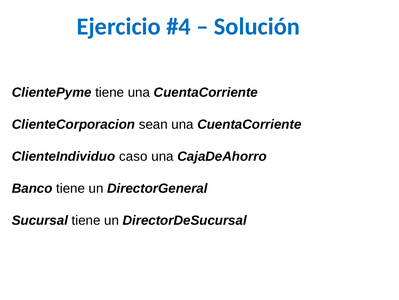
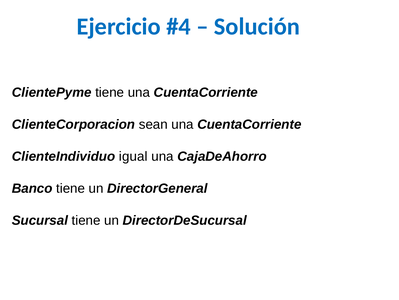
caso: caso -> igual (133, 156)
